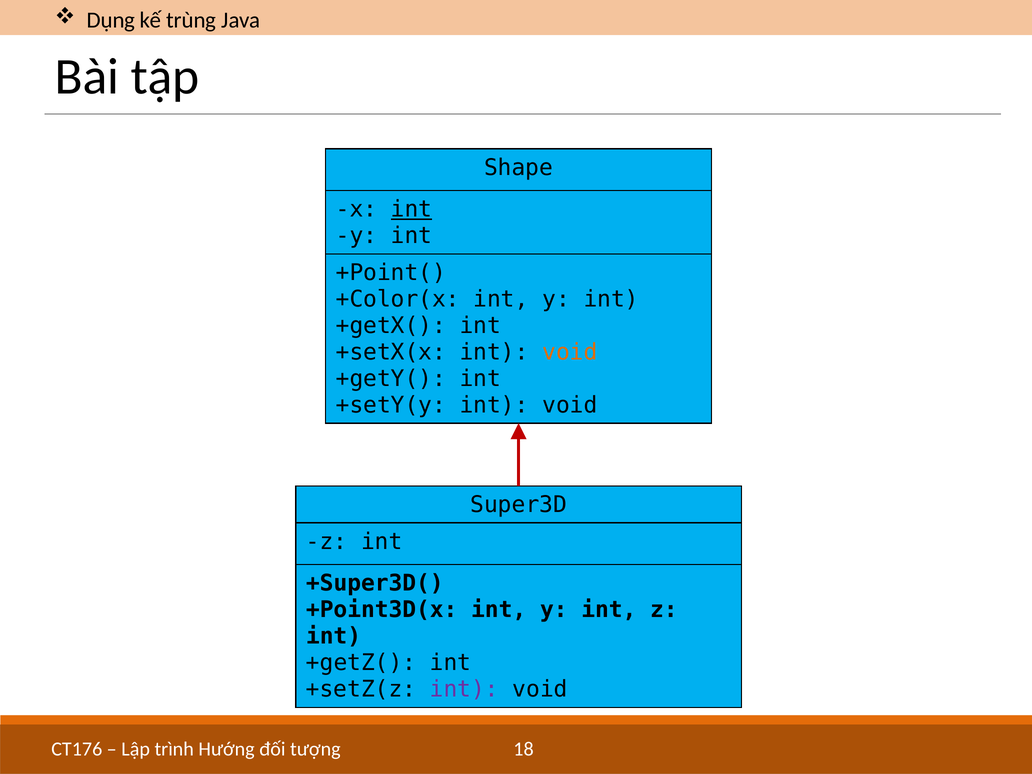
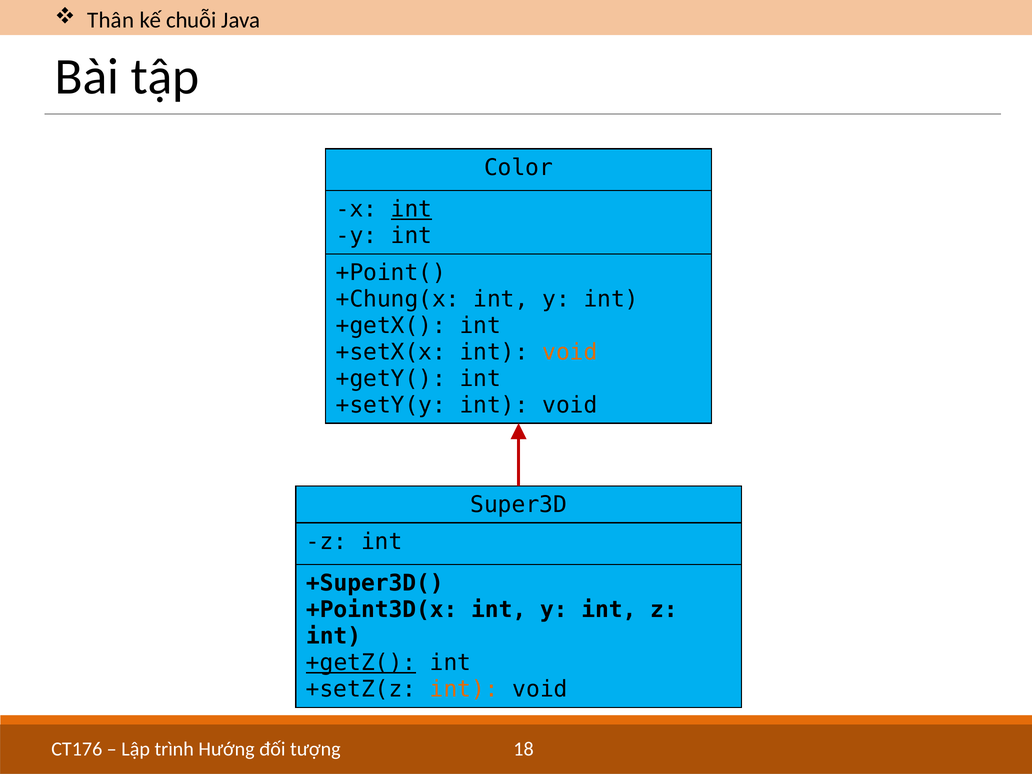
Dụng: Dụng -> Thân (111, 20)
trùng: trùng -> chuỗi (191, 20)
Shape: Shape -> Color (519, 167)
+Color(x: +Color(x -> +Chung(x (398, 299)
+getZ( underline: none -> present (361, 663)
int colour: purple -> orange (464, 689)
